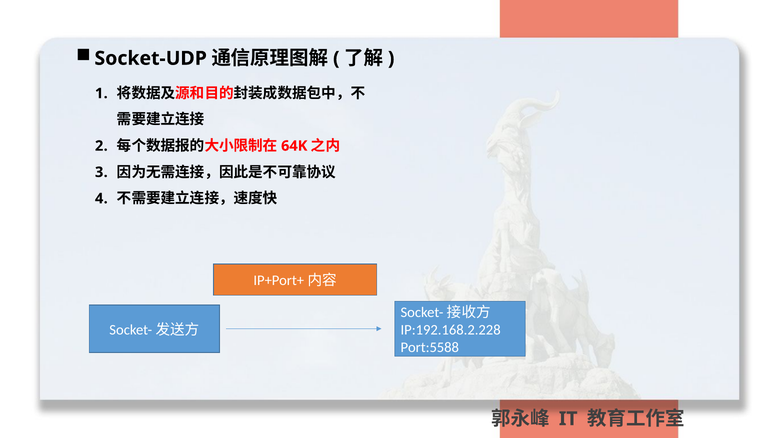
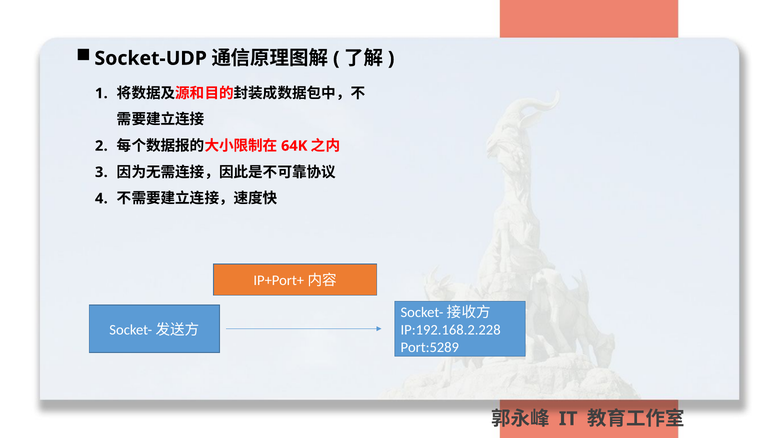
Port:5588: Port:5588 -> Port:5289 (430, 347)
